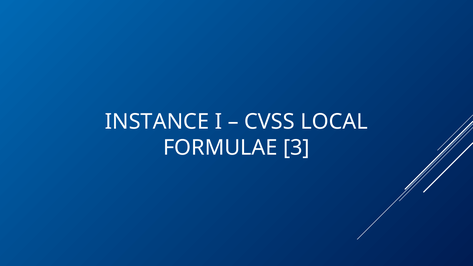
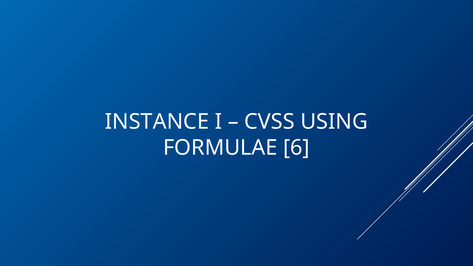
LOCAL: LOCAL -> USING (334, 122)
3: 3 -> 6 (296, 148)
